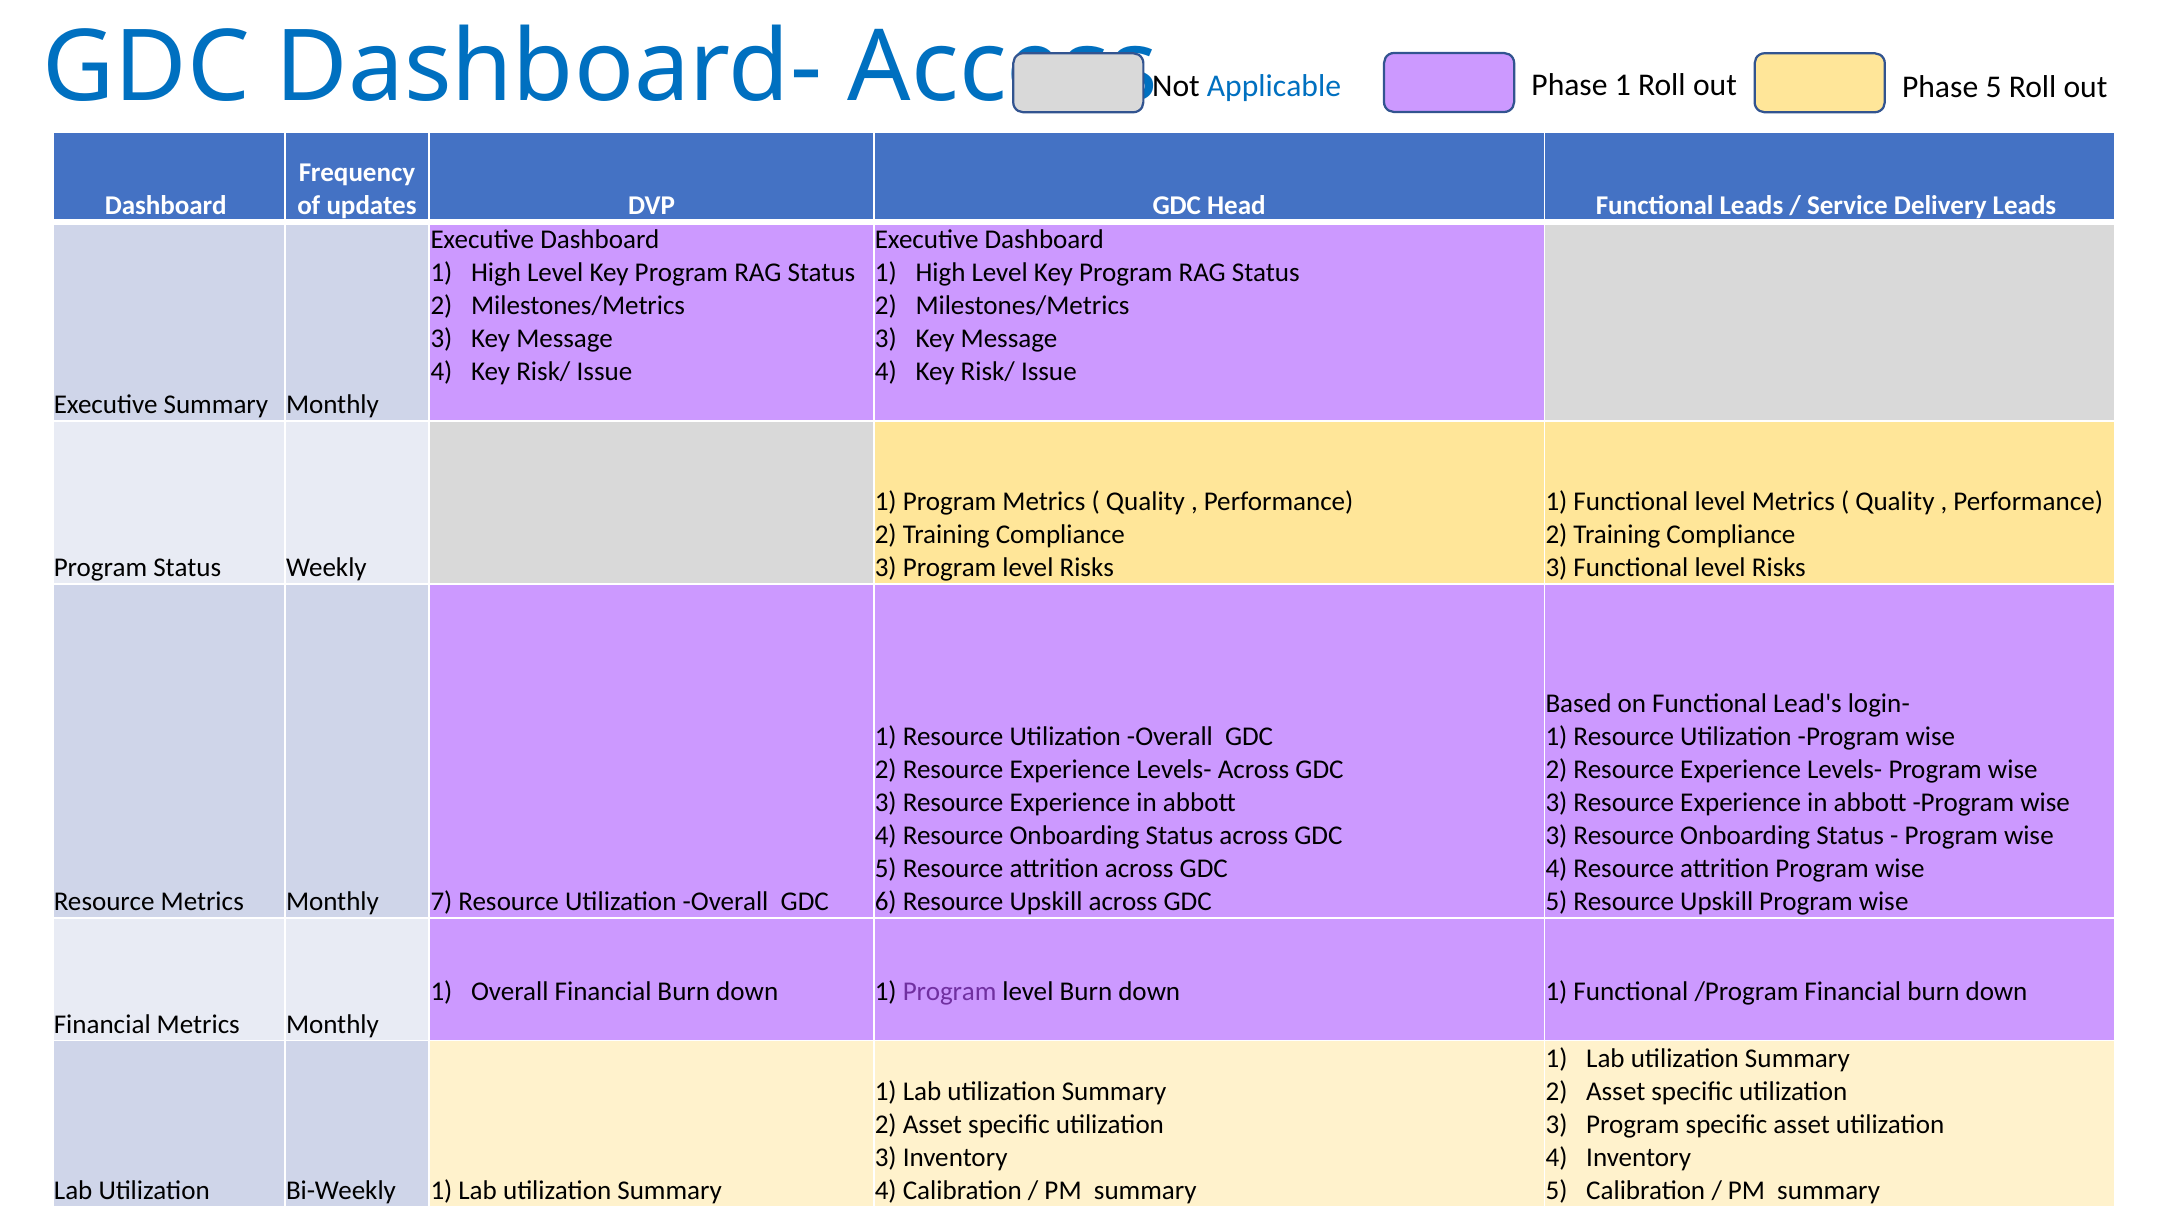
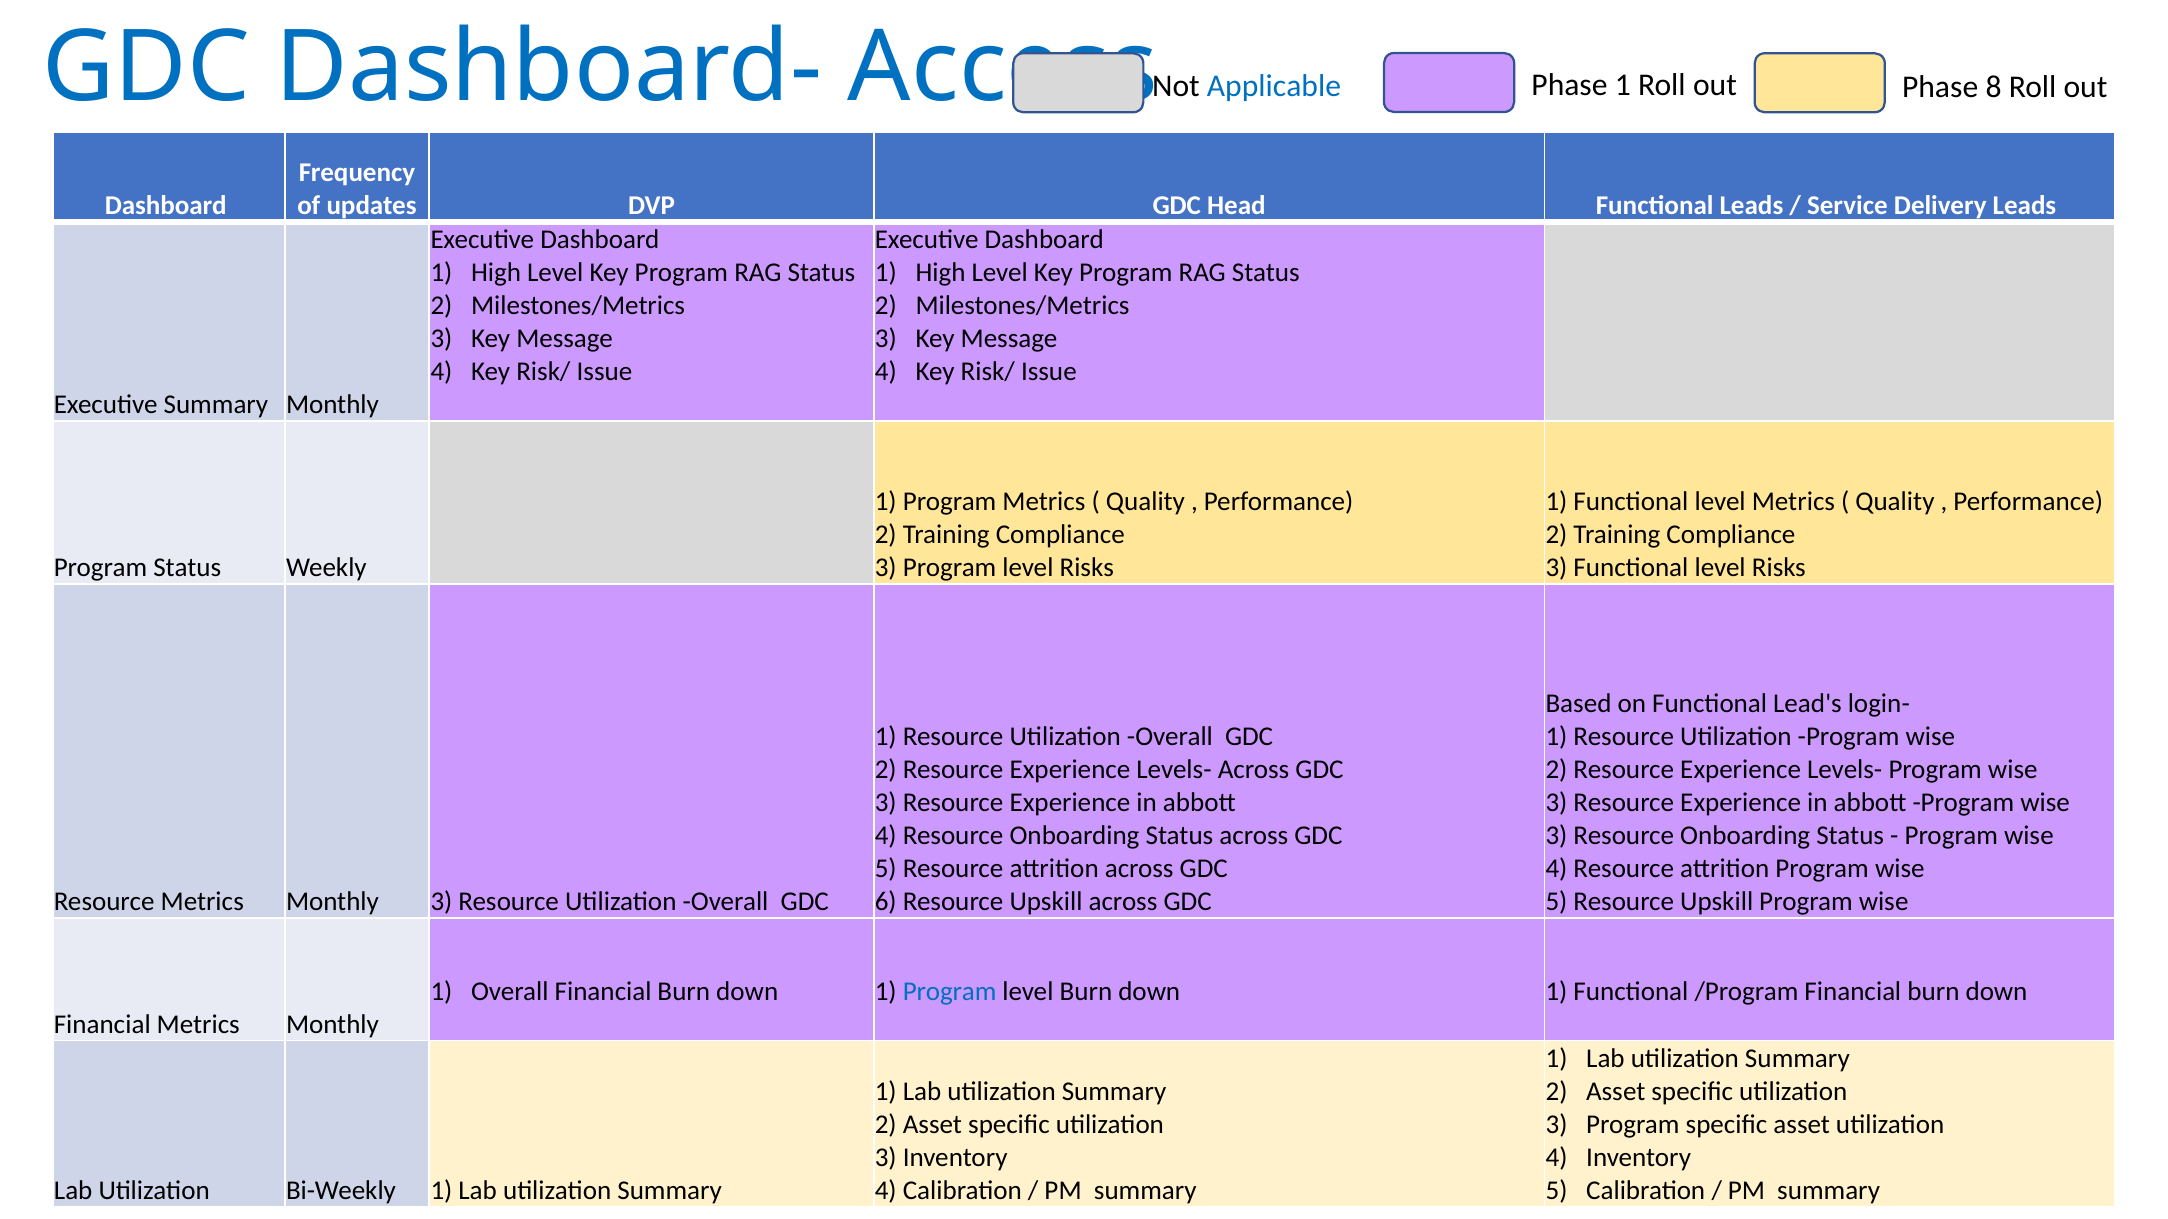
Phase 5: 5 -> 8 (1994, 87)
Monthly 7: 7 -> 3 (441, 902)
Program colour: purple -> blue (950, 992)
